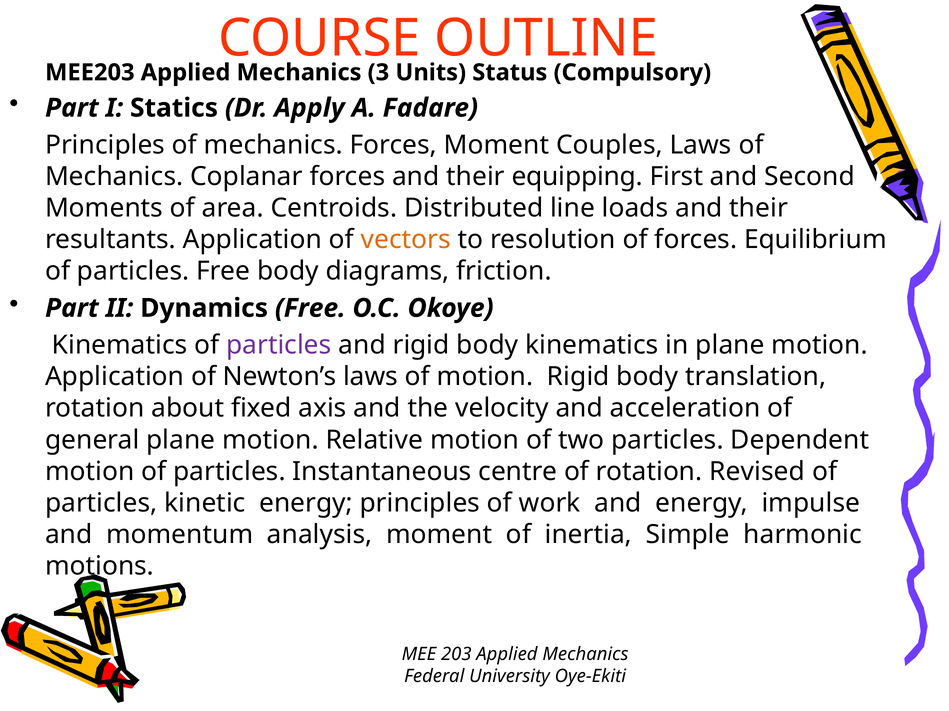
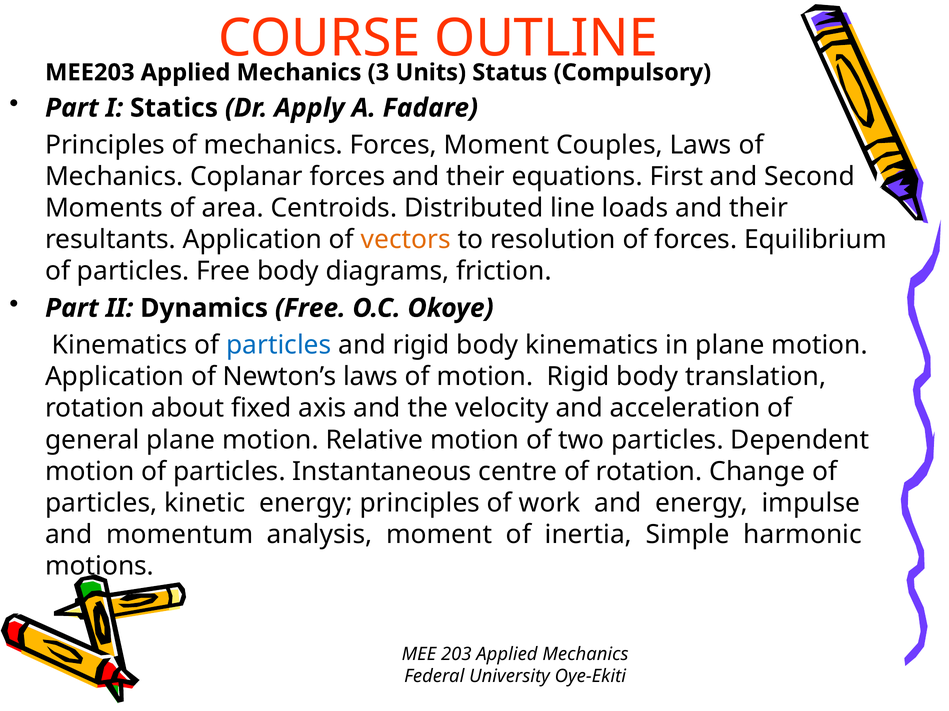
equipping: equipping -> equations (577, 177)
particles colour: purple -> blue (279, 345)
Revised: Revised -> Change (757, 472)
